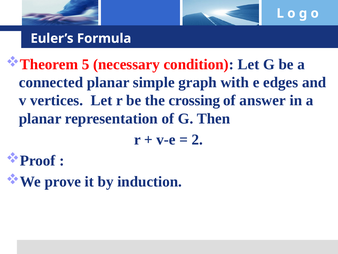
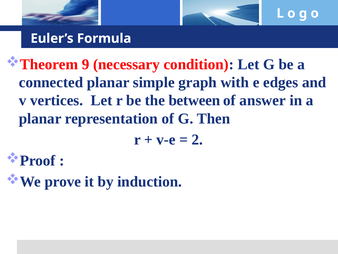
5: 5 -> 9 (86, 64)
crossing: crossing -> between (194, 100)
